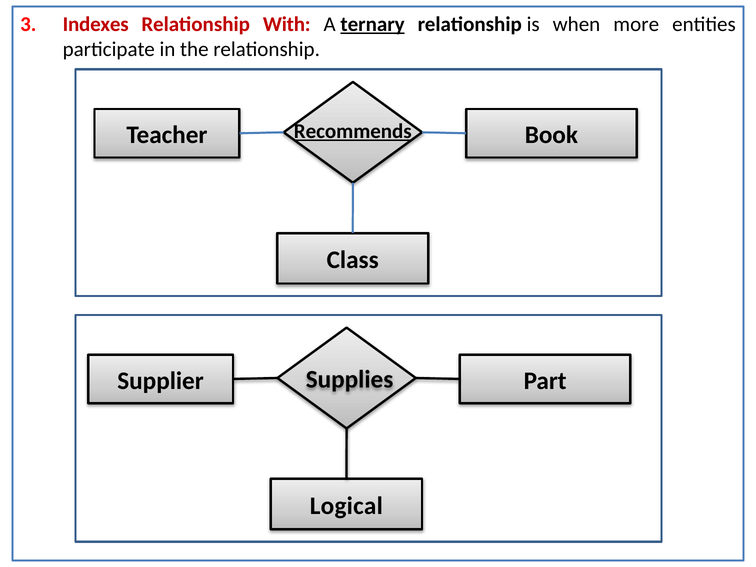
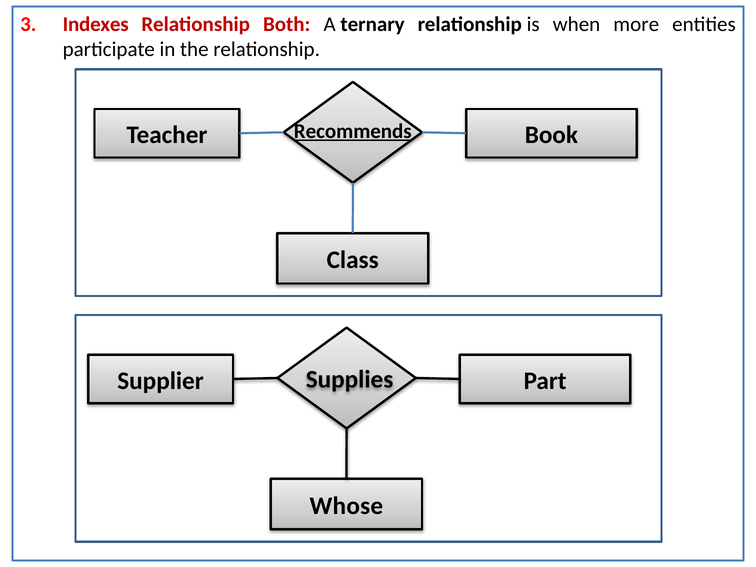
With: With -> Both (287, 24)
ternary underline: present -> none (373, 24)
Logical: Logical -> Whose (346, 506)
